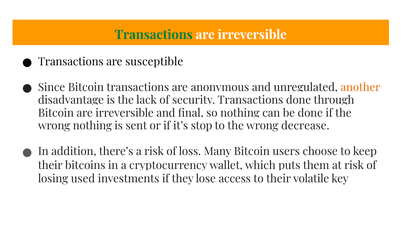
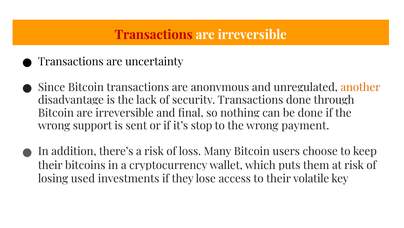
Transactions colour: green -> red (154, 35)
susceptible: susceptible -> uncertainty (154, 61)
wrong nothing: nothing -> support (92, 125)
decrease: decrease -> payment (305, 125)
